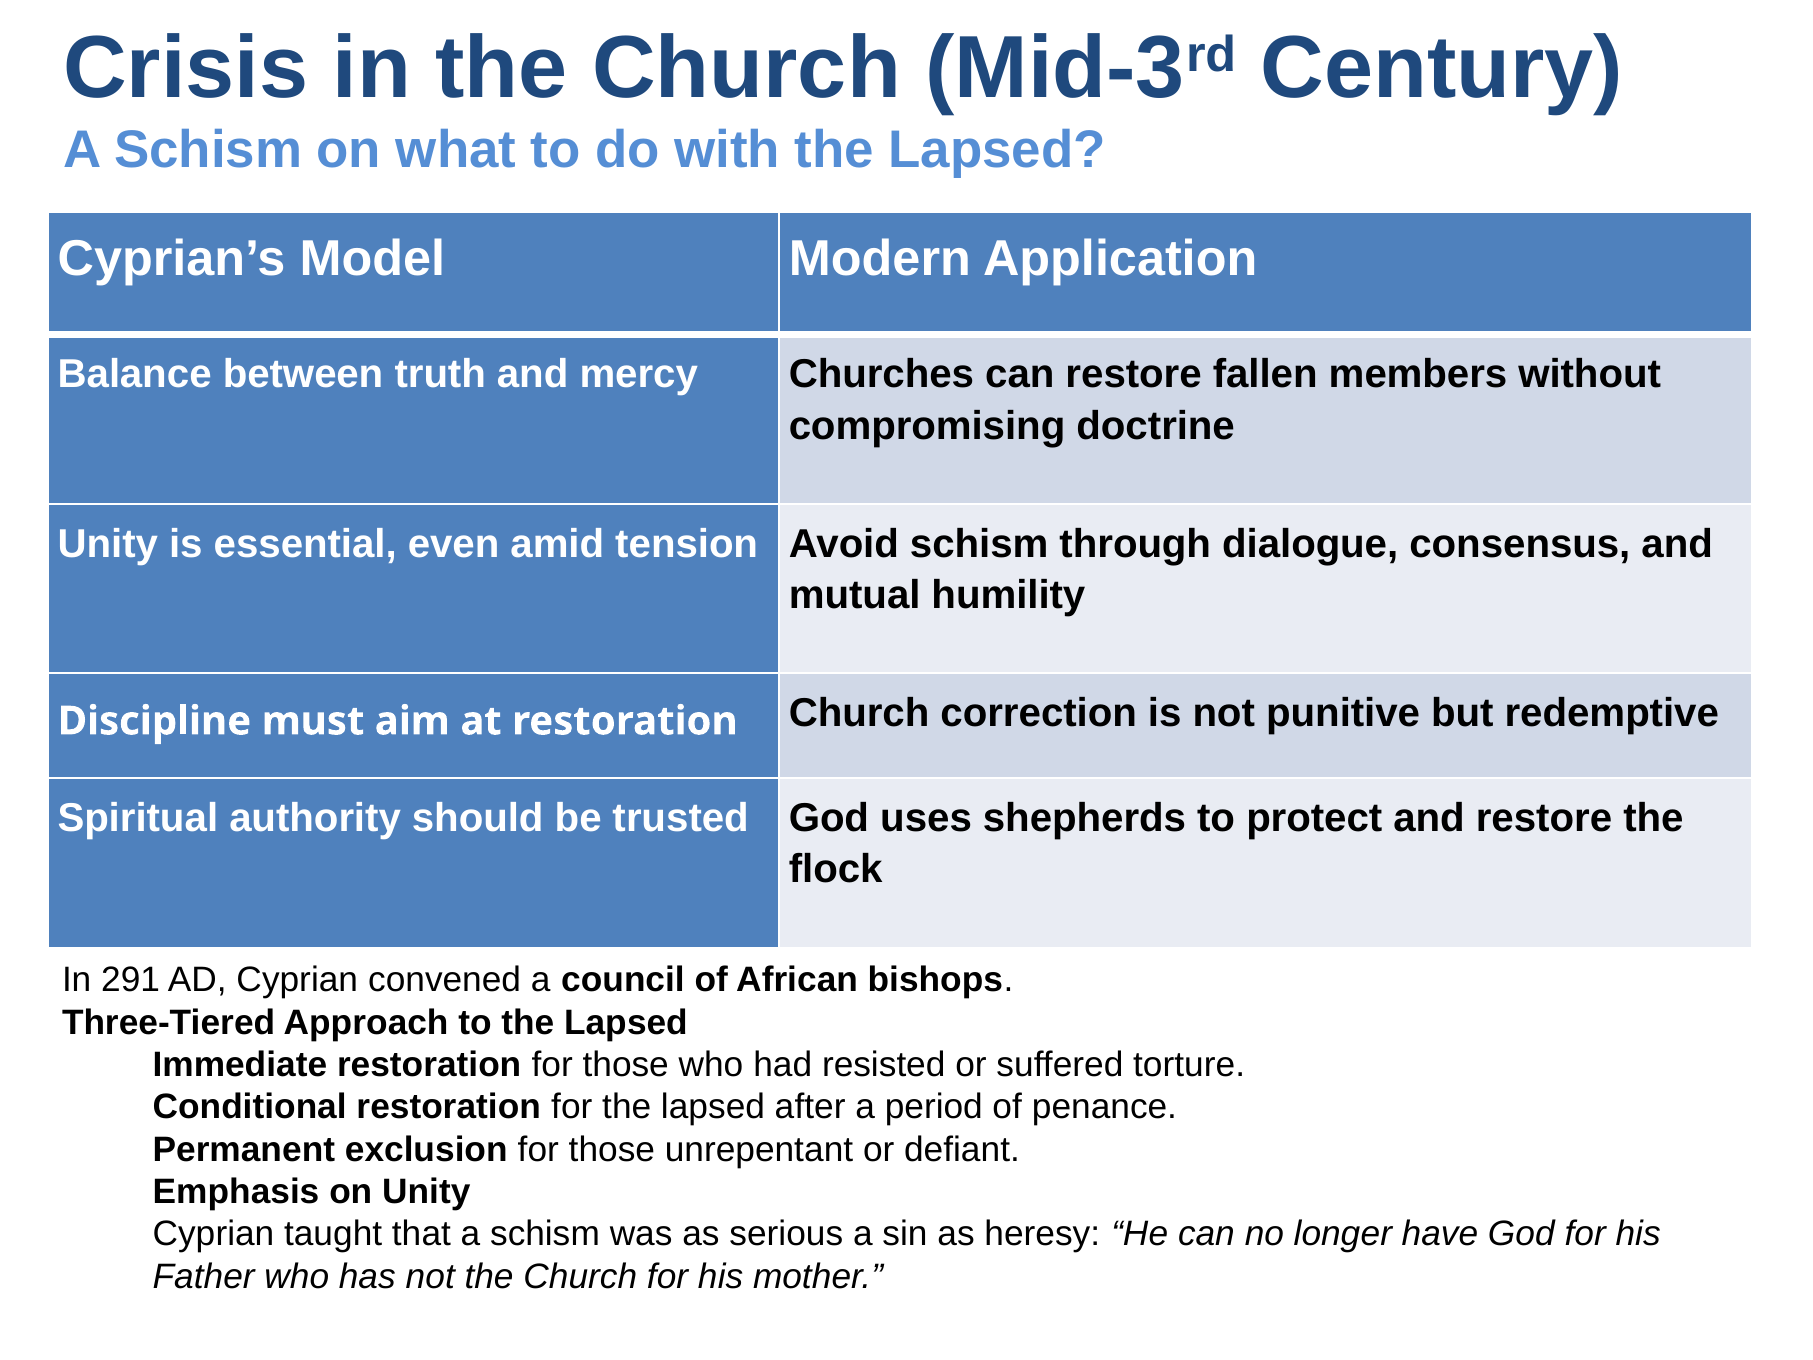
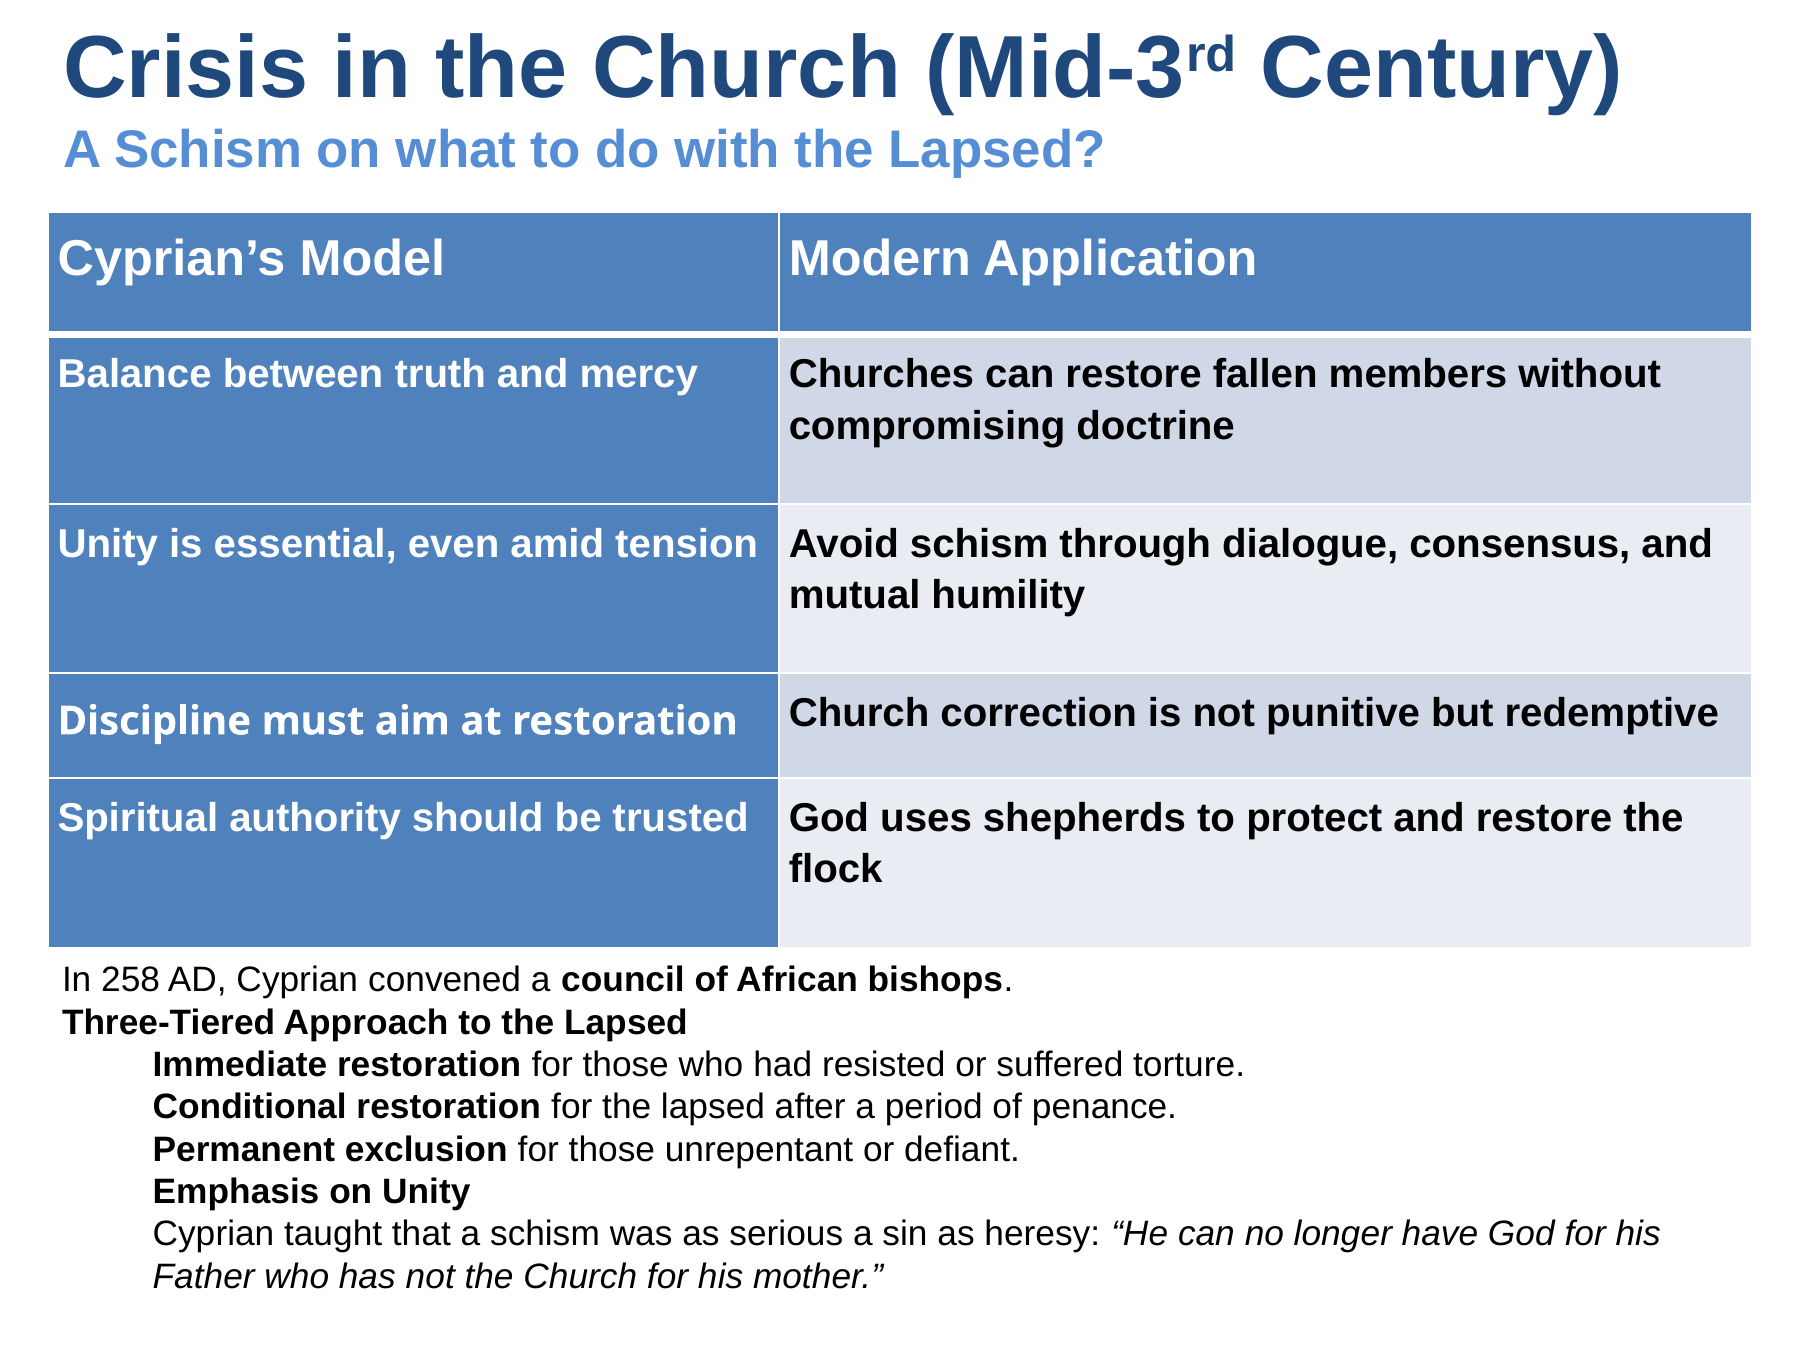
291: 291 -> 258 (131, 980)
